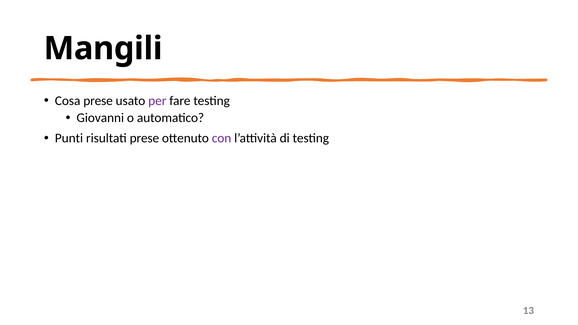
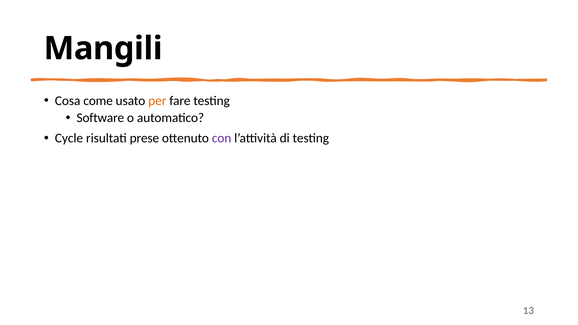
Cosa prese: prese -> come (98, 101)
per colour: purple -> orange (157, 101)
Giovanni: Giovanni -> Software (100, 118)
Punti: Punti -> Cycle (69, 138)
